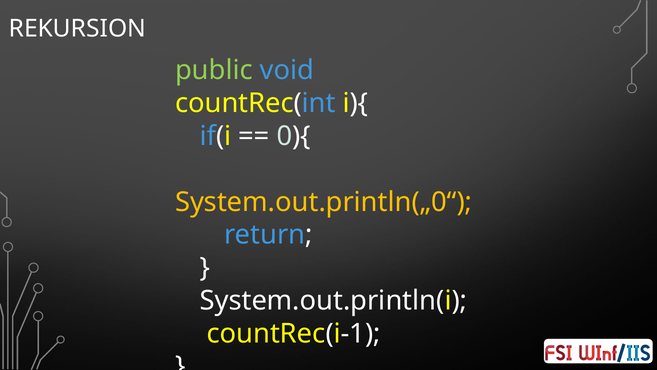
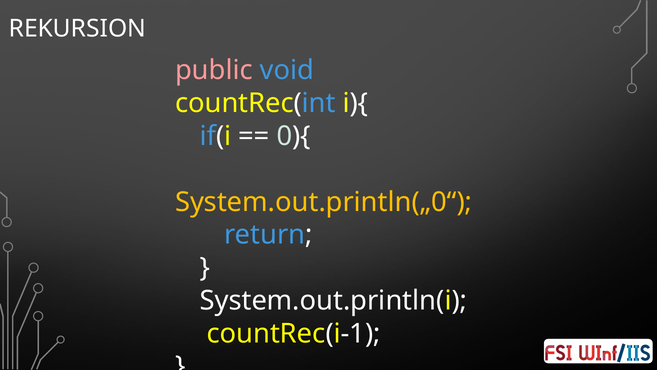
public colour: light green -> pink (214, 70)
